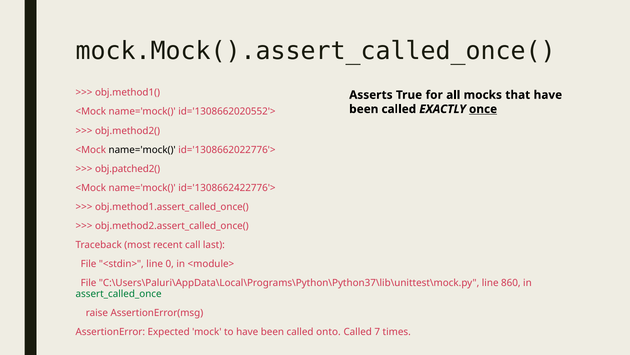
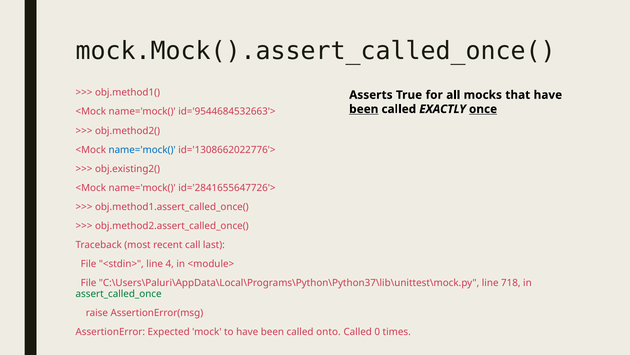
been underline: none -> present (364, 109)
id='1308662020552'>: id='1308662020552'> -> id='9544684532663'> (227, 112)
name='mock( colour: black -> blue (142, 150)
obj.patched2(: obj.patched2( -> obj.existing2( (128, 169)
id='1308662422776'>: id='1308662422776'> -> id='2841655647726'> (227, 188)
0: 0 -> 4 (170, 263)
860: 860 -> 718 (511, 282)
7: 7 -> 0 (377, 332)
